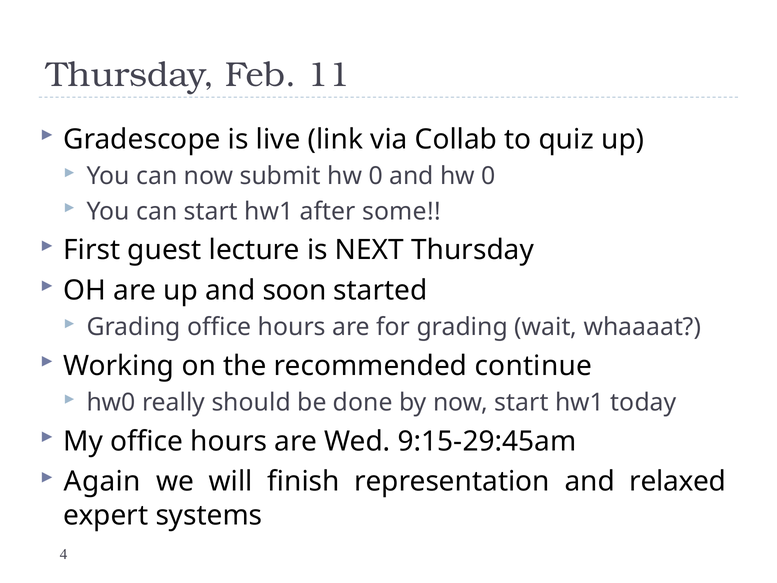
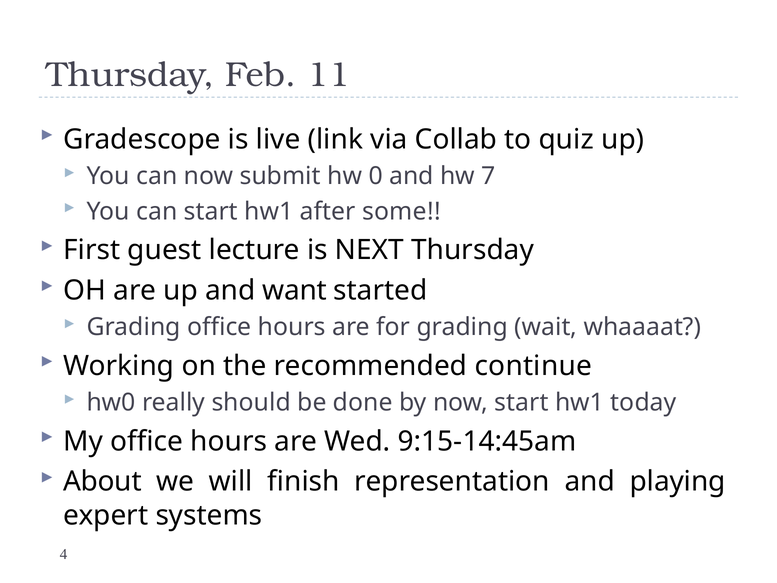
and hw 0: 0 -> 7 (489, 176)
soon: soon -> want (295, 290)
9:15-29:45am: 9:15-29:45am -> 9:15-14:45am (487, 441)
Again: Again -> About (102, 481)
relaxed: relaxed -> playing (678, 481)
